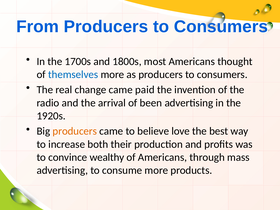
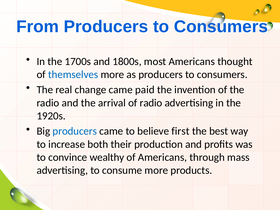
of been: been -> radio (151, 103)
producers colour: orange -> blue (75, 131)
love: love -> first (180, 131)
